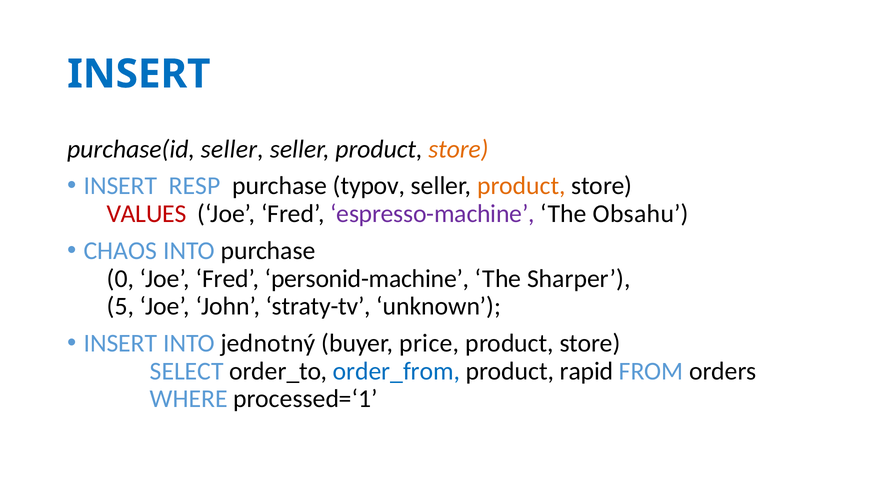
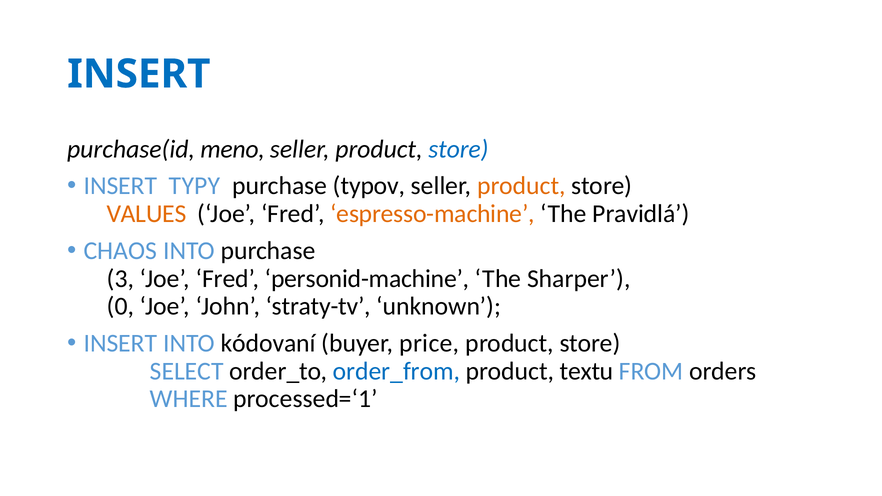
purchase(id seller: seller -> meno (233, 149)
store colour: orange -> blue (458, 149)
RESP: RESP -> TYPY (195, 186)
VALUES colour: red -> orange (146, 214)
espresso-machine colour: purple -> orange (432, 214)
Obsahu: Obsahu -> Pravidlá (641, 214)
0: 0 -> 3 (120, 279)
5: 5 -> 0 (120, 306)
jednotný: jednotný -> kódovaní (268, 343)
rapid: rapid -> textu (587, 371)
